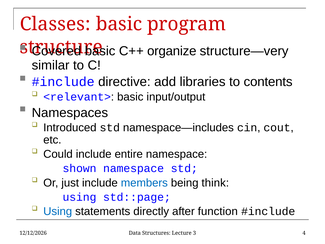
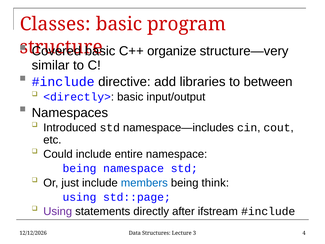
contents: contents -> between (268, 82)
<relevant>: <relevant> -> <directly> (77, 97)
shown: shown -> being (80, 168)
Using colour: blue -> purple (58, 211)
function: function -> ifstream (218, 211)
